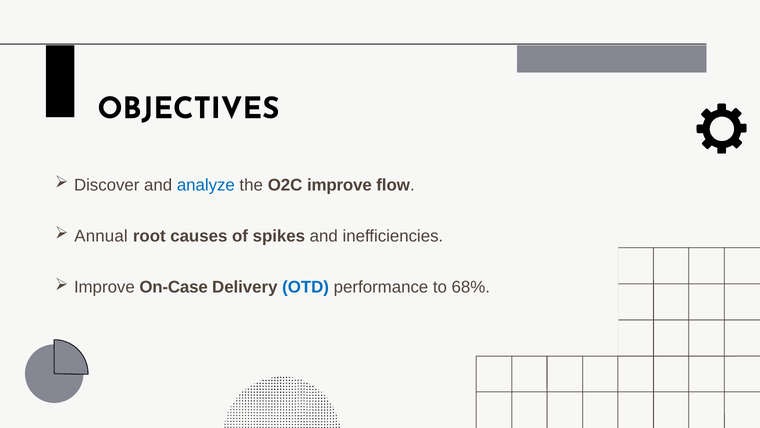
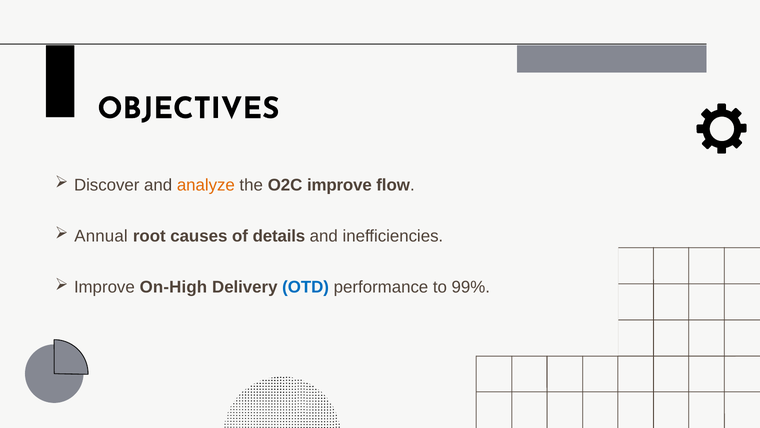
analyze colour: blue -> orange (206, 185)
spikes: spikes -> details (279, 236)
On-Case: On-Case -> On-High (173, 287)
68%: 68% -> 99% (471, 287)
